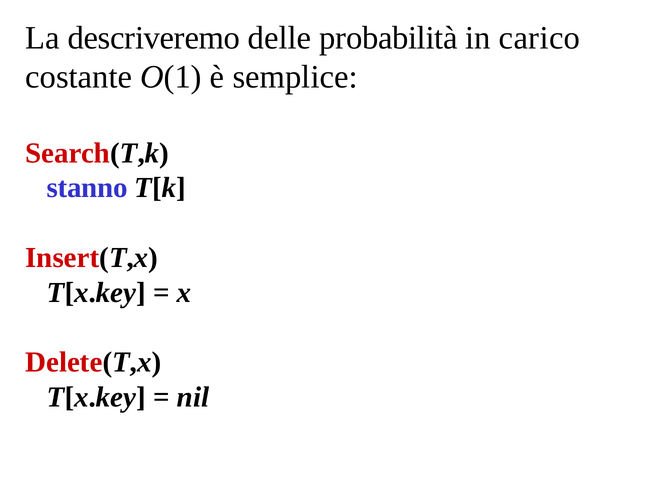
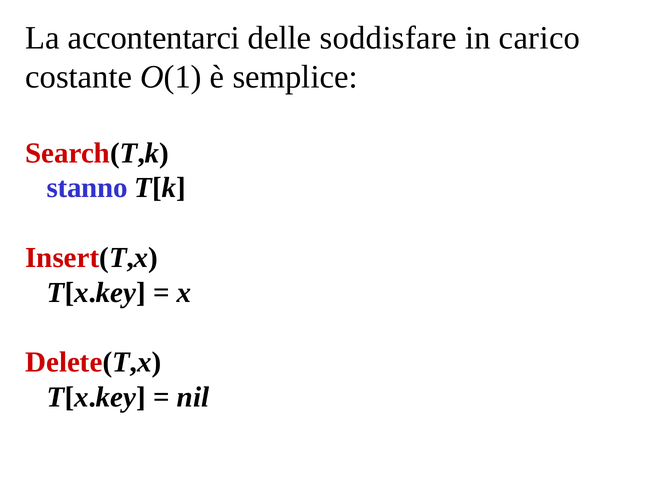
descriveremo: descriveremo -> accontentarci (154, 38)
probabilità: probabilità -> soddisfare (388, 38)
